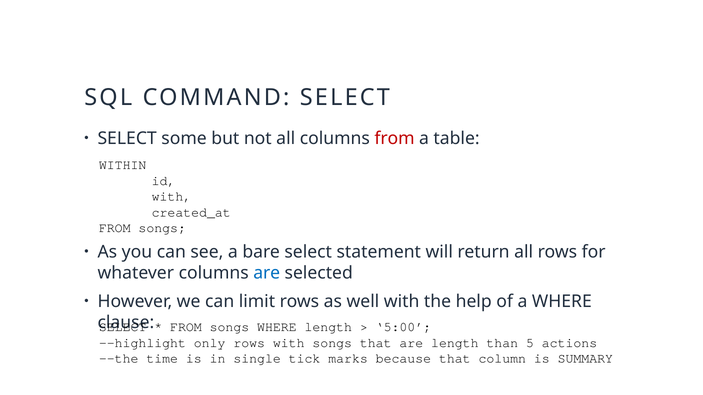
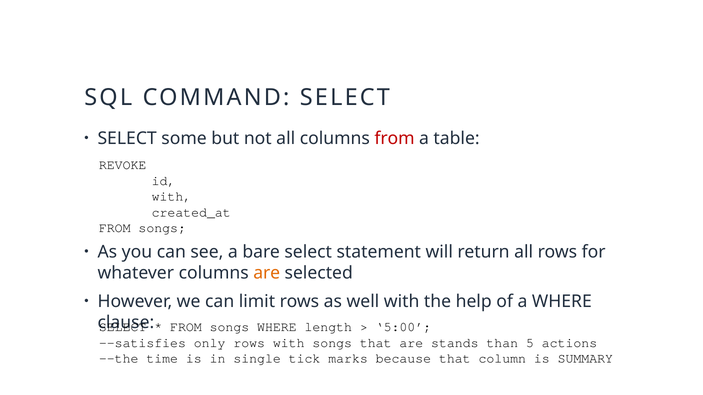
WITHIN: WITHIN -> REVOKE (123, 165)
are colour: blue -> orange (267, 273)
--highlight: --highlight -> --satisfies (142, 343)
are length: length -> stands (455, 343)
